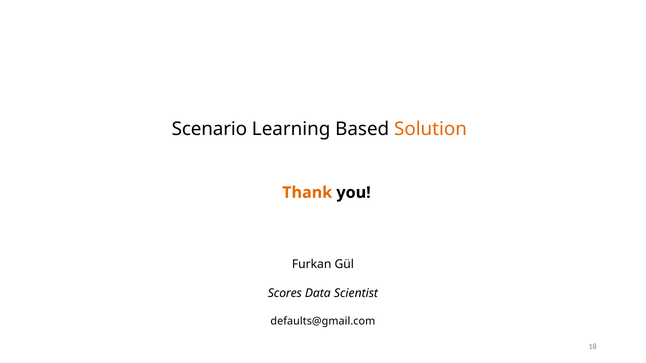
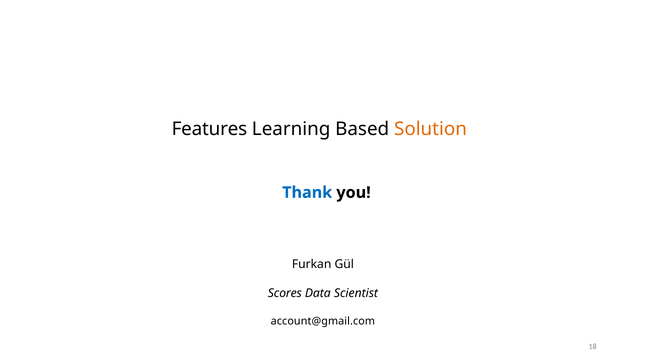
Scenario: Scenario -> Features (209, 129)
Thank colour: orange -> blue (307, 193)
defaults@gmail.com: defaults@gmail.com -> account@gmail.com (323, 322)
